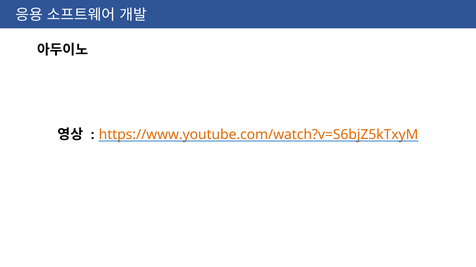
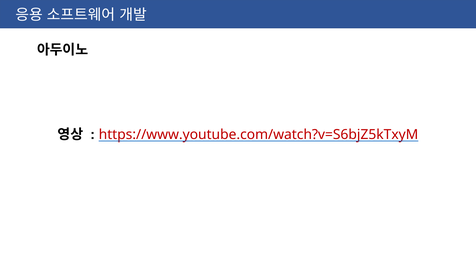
https://www.youtube.com/watch?v=S6bjZ5kTxyM colour: orange -> red (259, 135)
